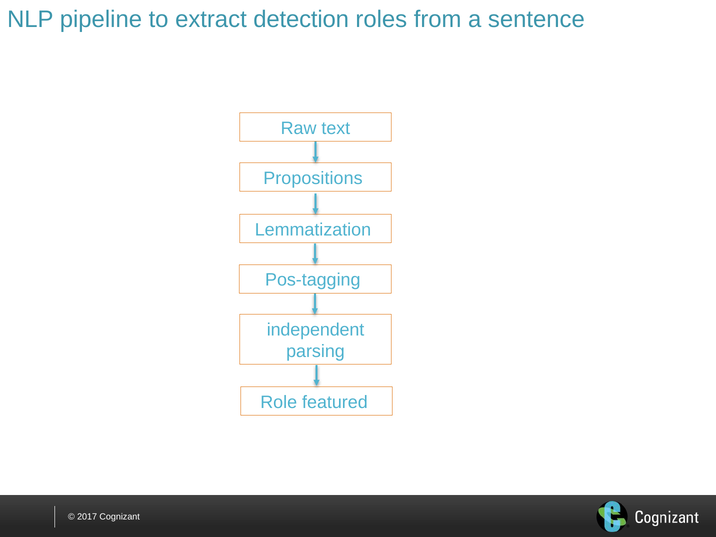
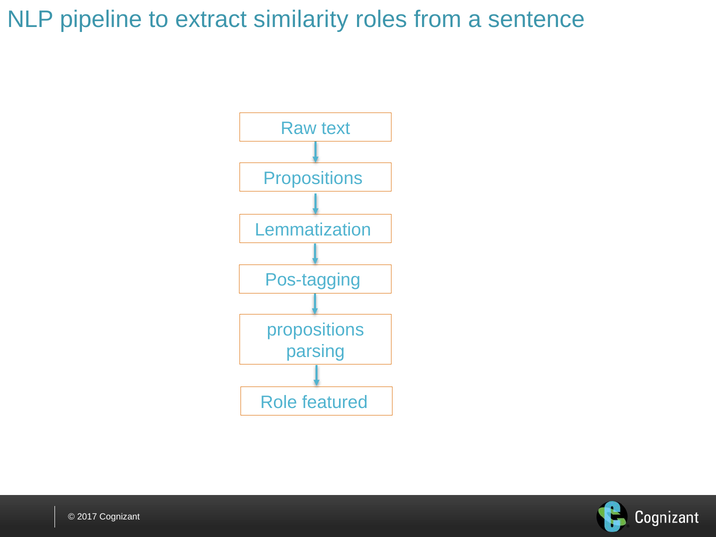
detection: detection -> similarity (301, 20)
independent: independent -> propositions (315, 330)
